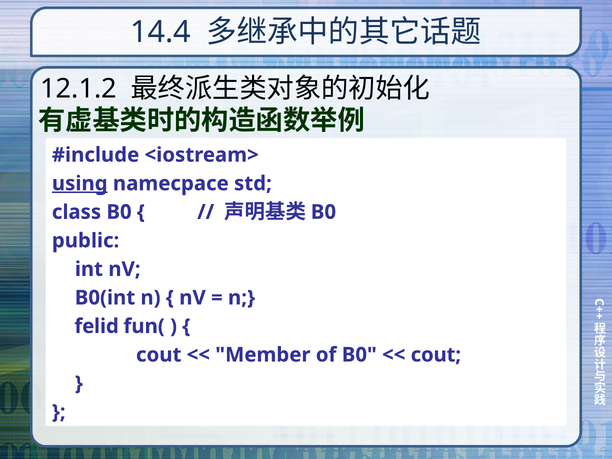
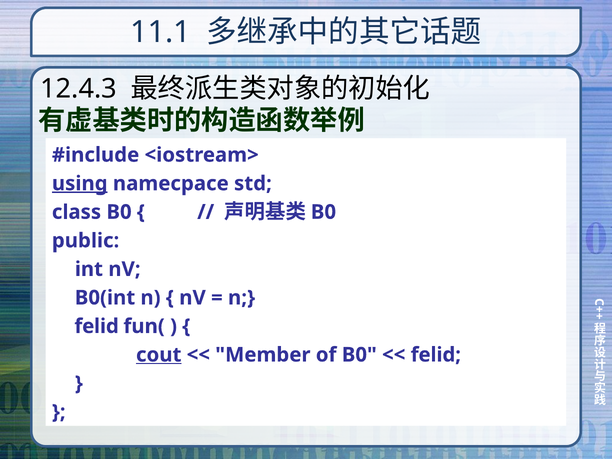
14.4: 14.4 -> 11.1 (160, 32)
12.1.2: 12.1.2 -> 12.4.3 (79, 89)
cout underline: none -> present (159, 355)
cout: cout -> felid (436, 355)
